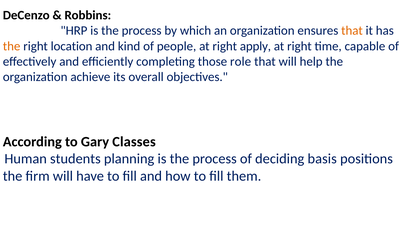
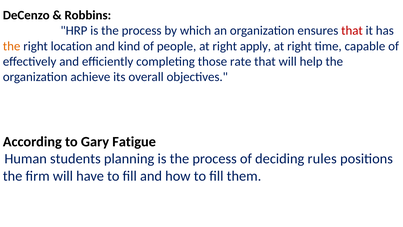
that colour: orange -> red (352, 31)
role: role -> rate (241, 62)
Classes: Classes -> Fatigue (134, 142)
basis: basis -> rules (322, 159)
